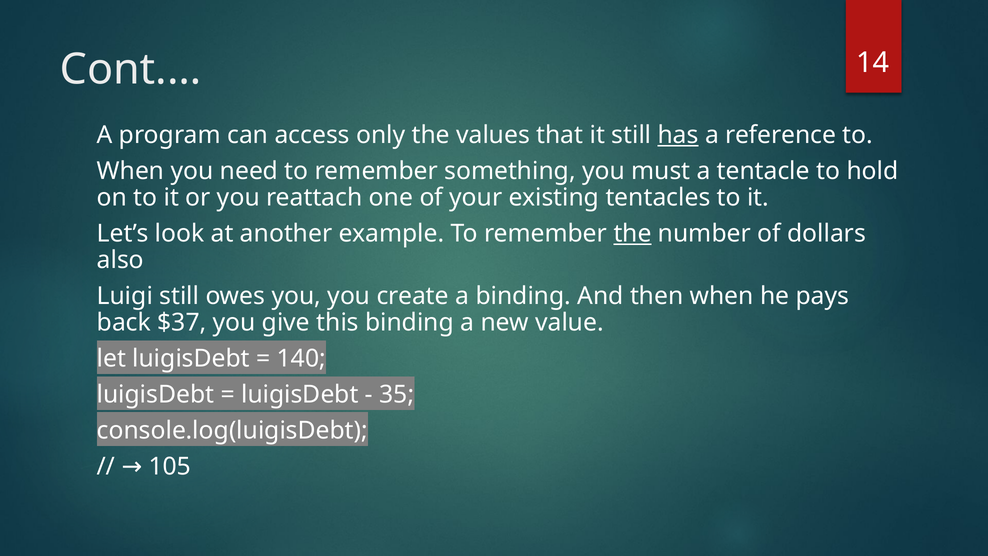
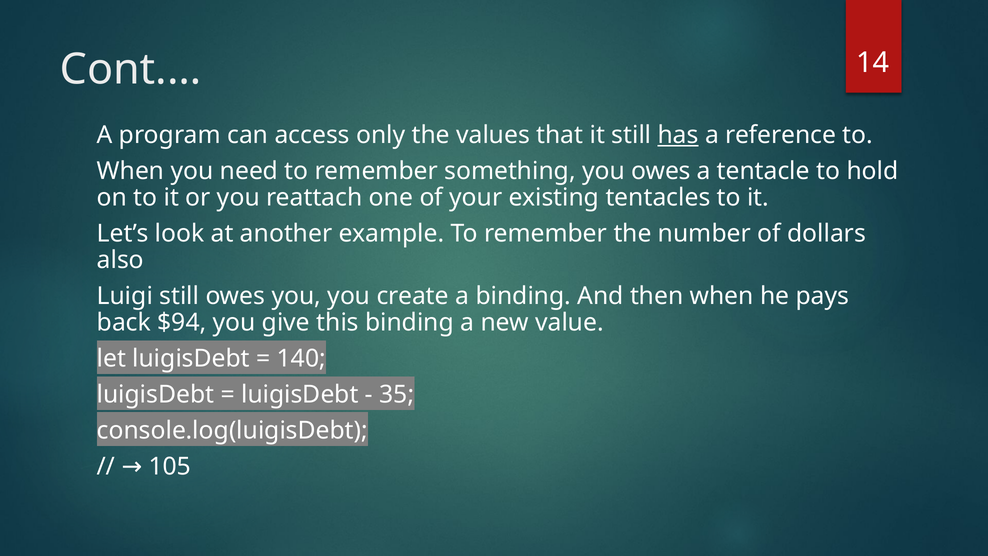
you must: must -> owes (661, 171)
the underline: present -> none (633, 233)
$37: $37 -> $94 (182, 323)
